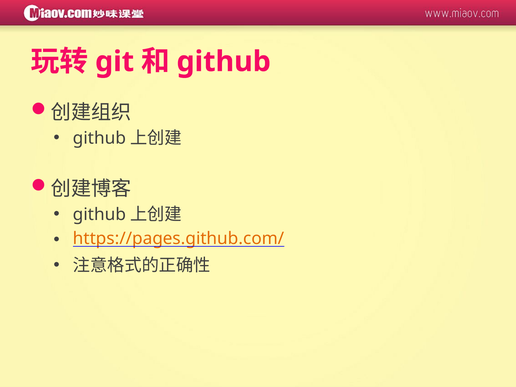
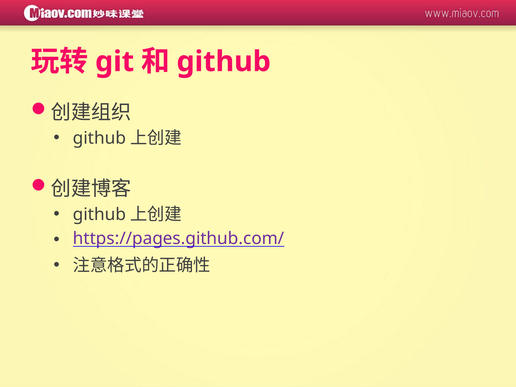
https://pages.github.com/ colour: orange -> purple (179, 239)
